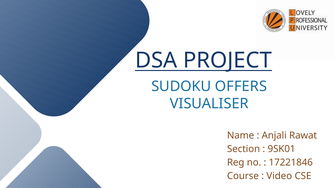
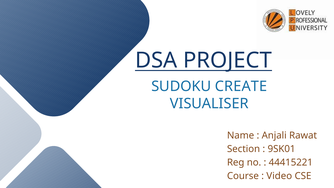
OFFERS: OFFERS -> CREATE (241, 86)
17221846: 17221846 -> 44415221 (291, 162)
